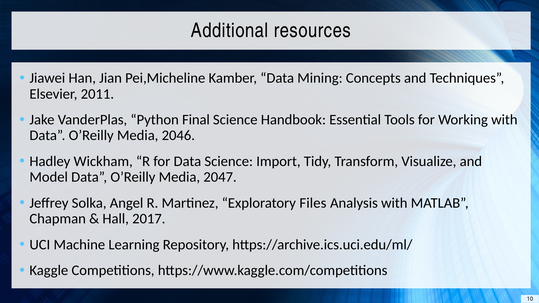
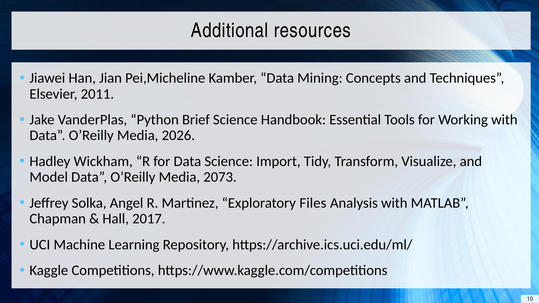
Final: Final -> Brief (196, 120)
2046: 2046 -> 2026 (178, 136)
2047: 2047 -> 2073 (220, 177)
